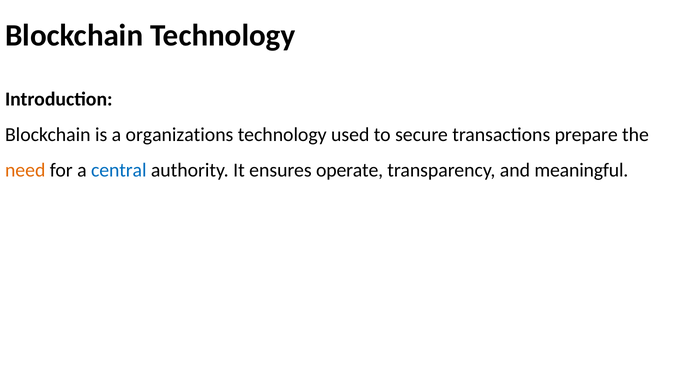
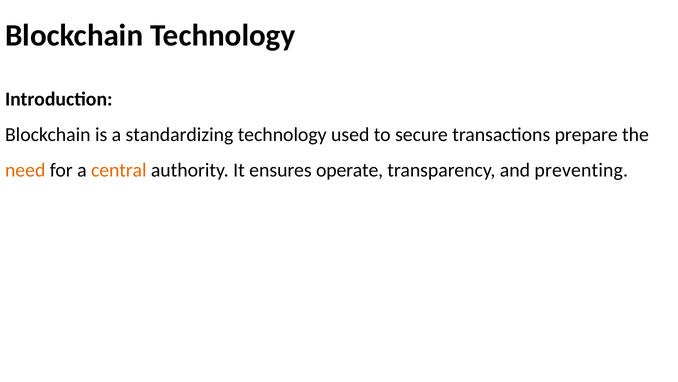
organizations: organizations -> standardizing (179, 135)
central colour: blue -> orange (119, 170)
meaningful: meaningful -> preventing (581, 170)
